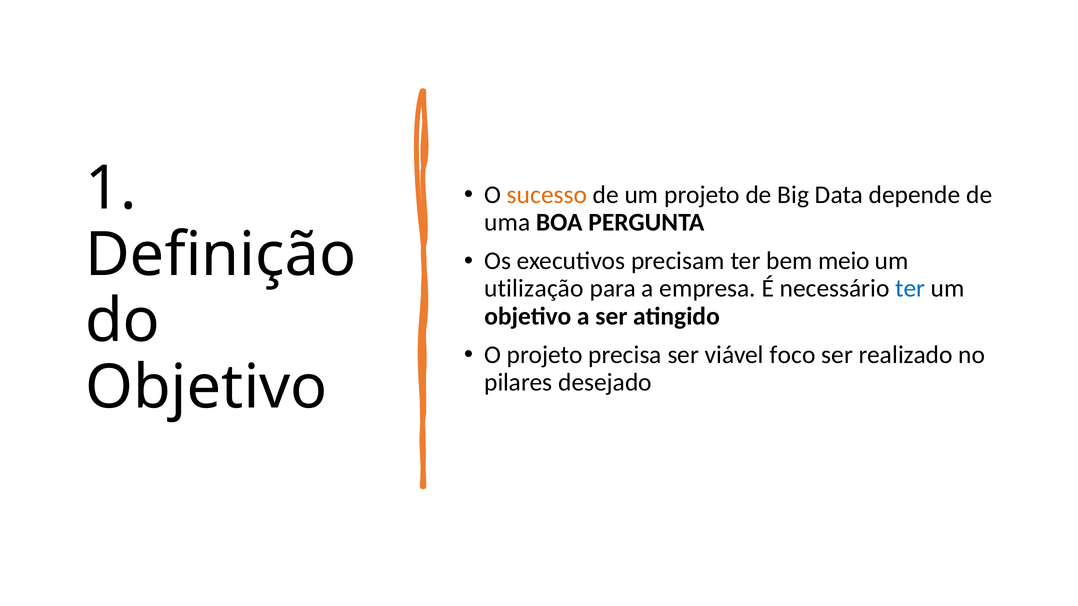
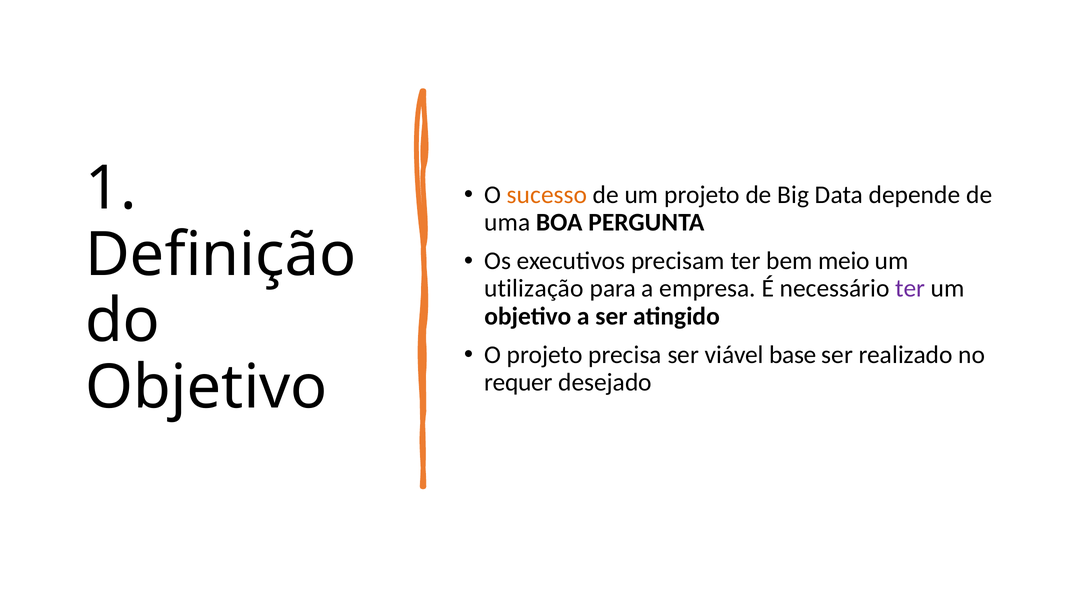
ter colour: blue -> purple (910, 289)
foco: foco -> base (793, 355)
pilares: pilares -> requer (518, 383)
